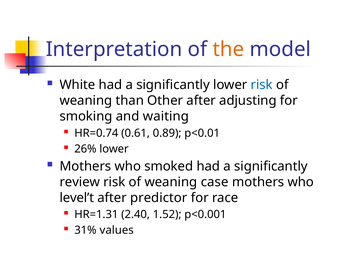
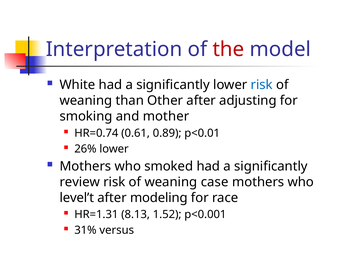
the colour: orange -> red (228, 49)
waiting: waiting -> mother (166, 116)
predictor: predictor -> modeling (159, 198)
2.40: 2.40 -> 8.13 (136, 214)
values: values -> versus (117, 230)
